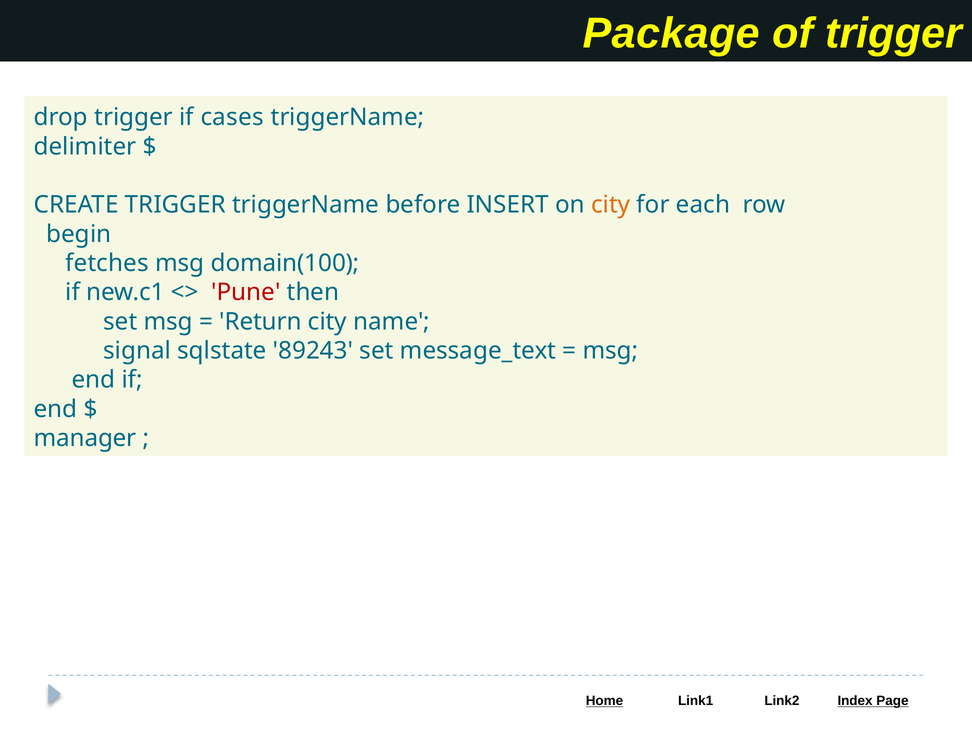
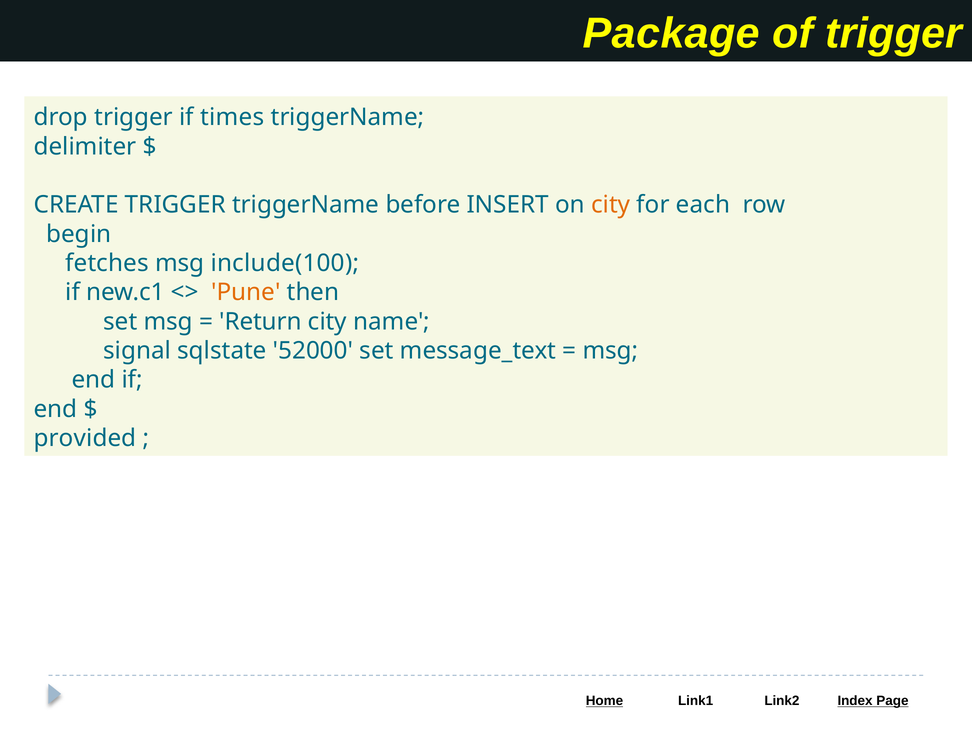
cases: cases -> times (232, 117)
domain(100: domain(100 -> include(100 (285, 263)
Pune colour: red -> orange (246, 292)
89243: 89243 -> 52000 (313, 351)
manager: manager -> provided (85, 438)
